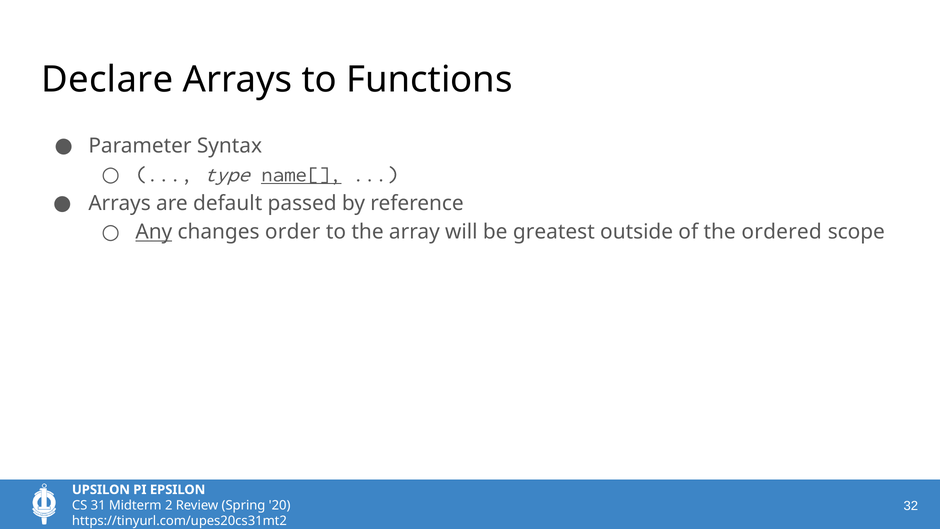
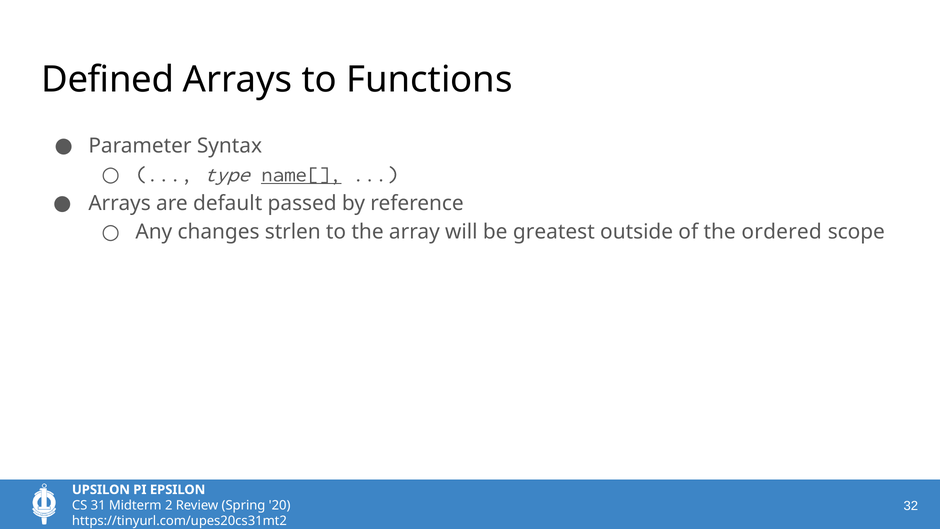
Declare: Declare -> Defined (108, 80)
Any underline: present -> none (154, 232)
order: order -> strlen (293, 232)
